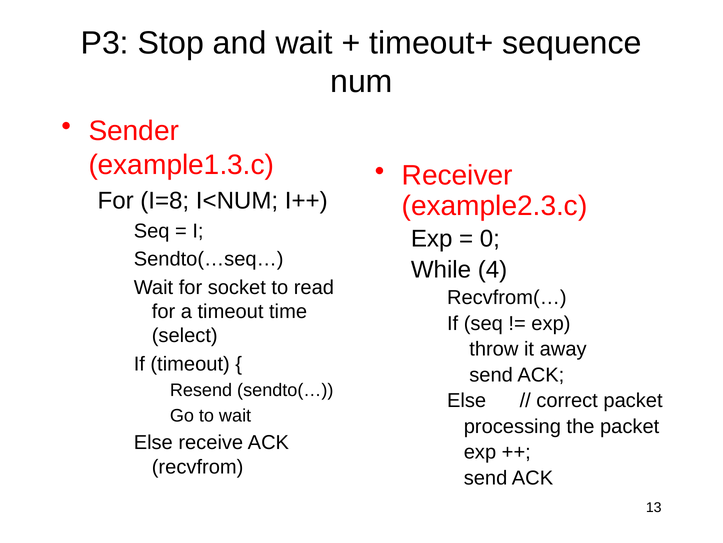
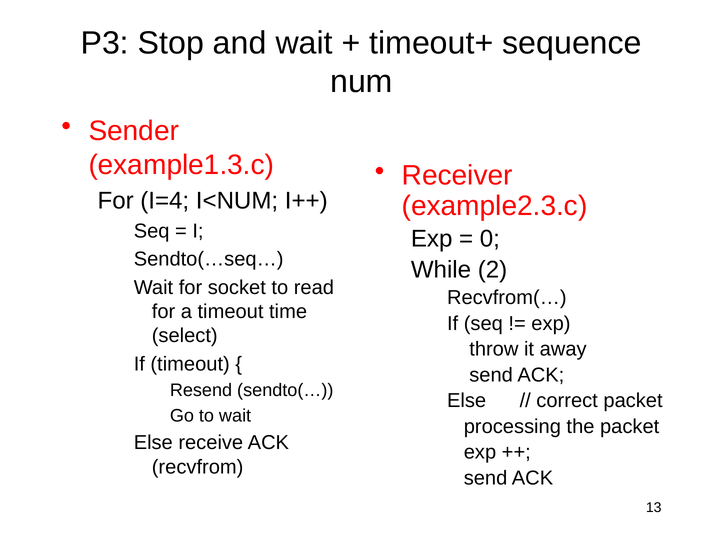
I=8: I=8 -> I=4 (165, 201)
4: 4 -> 2 (493, 270)
